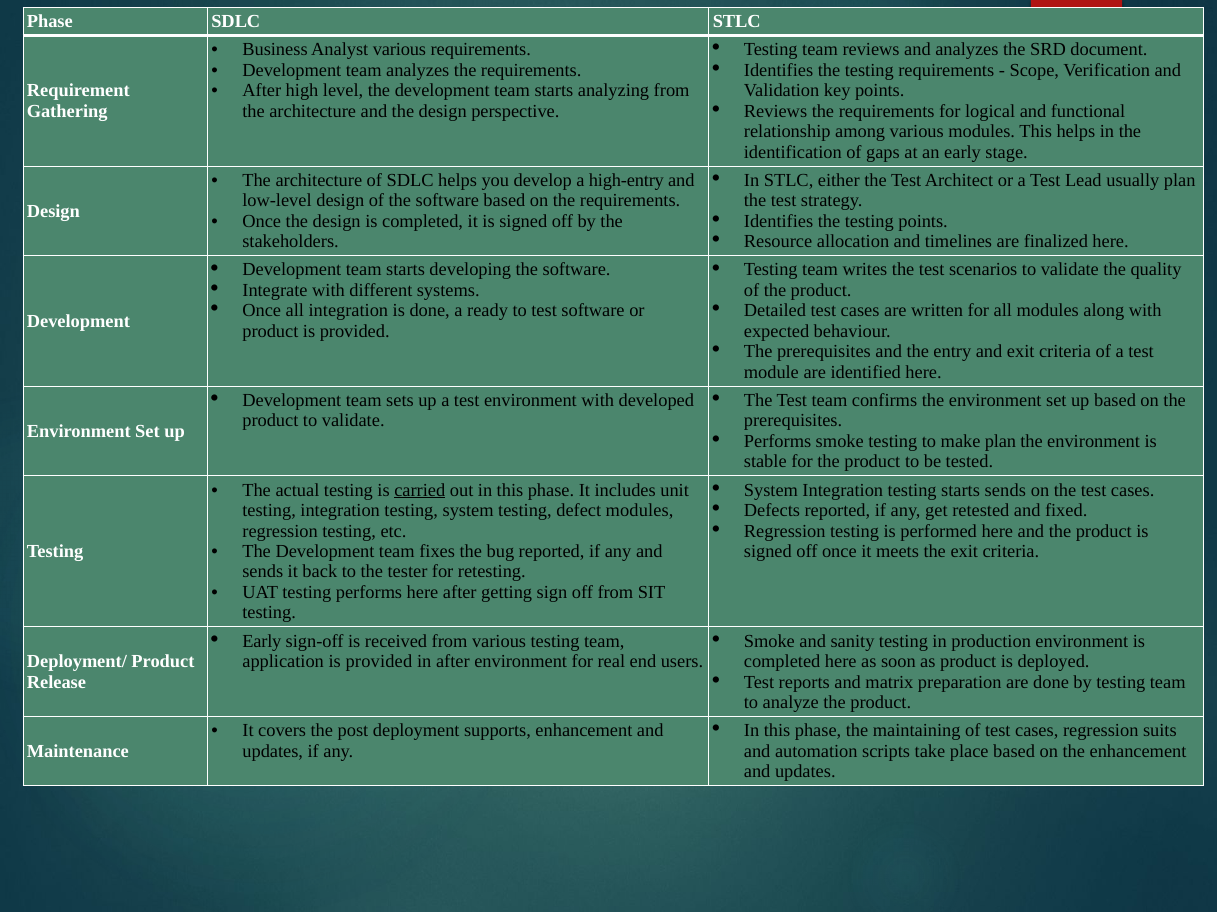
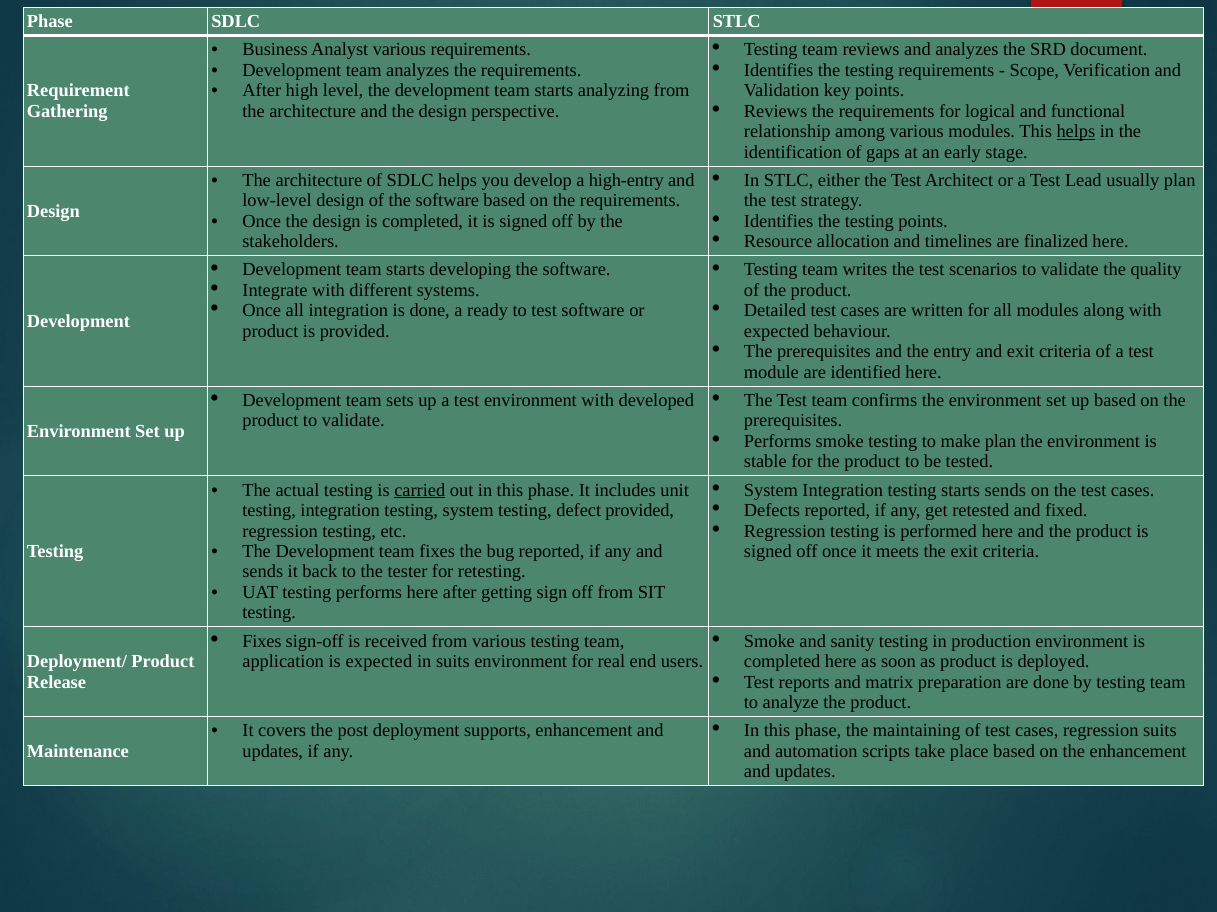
helps underline: none -> present (1076, 132)
defect modules: modules -> provided (640, 511)
Early: Early -> Fixes (262, 642)
application is provided: provided -> expected (379, 662)
in after: after -> suits (453, 662)
